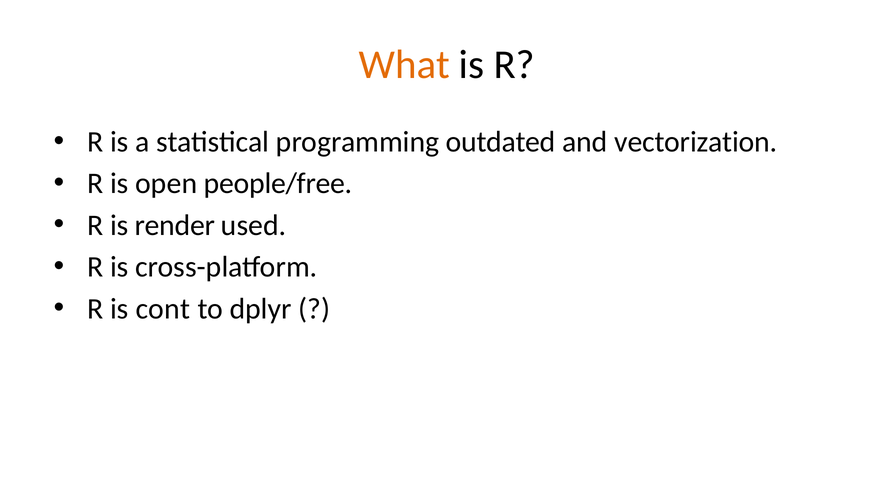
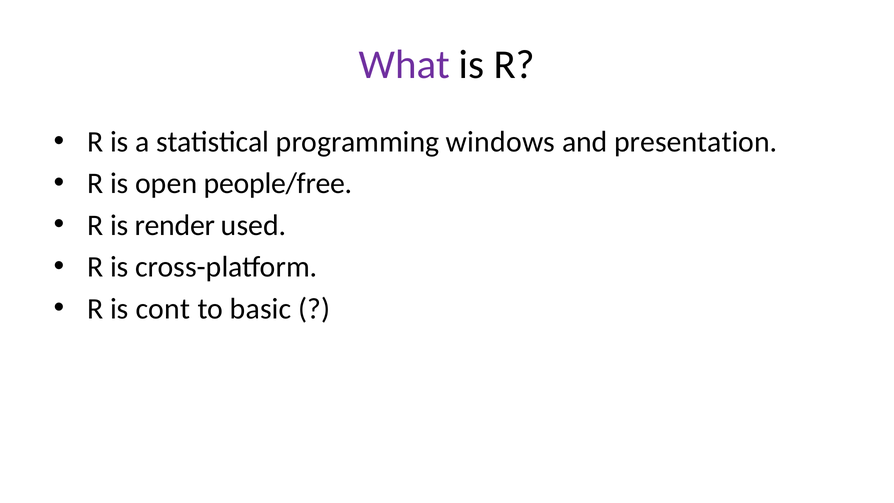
What colour: orange -> purple (404, 65)
outdated: outdated -> windows (501, 142)
vectorization: vectorization -> presentation (696, 142)
dplyr: dplyr -> basic (261, 309)
